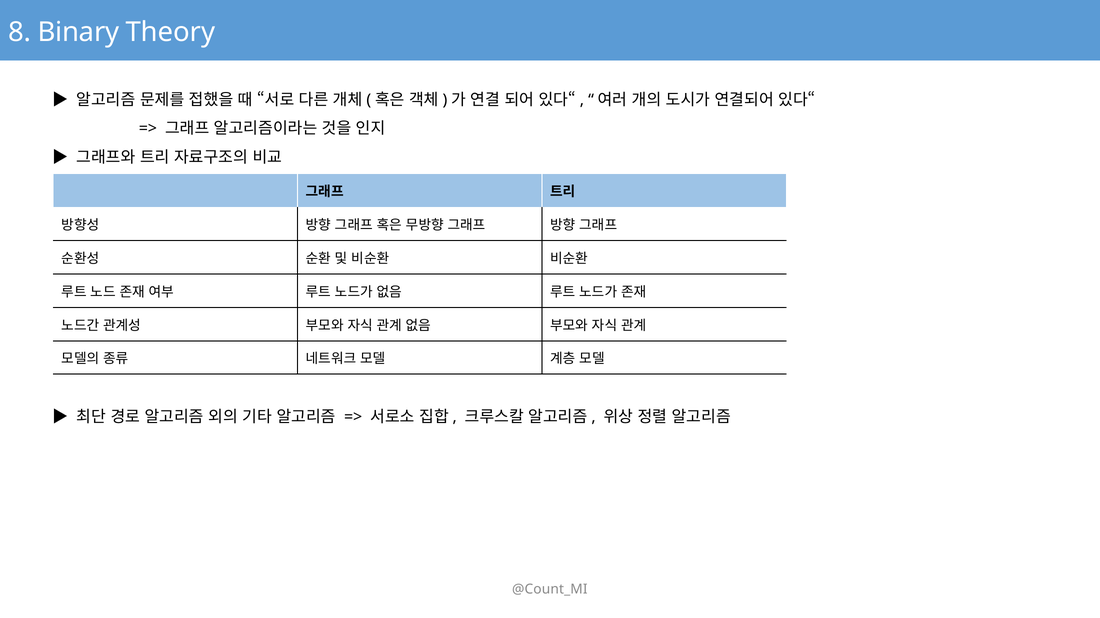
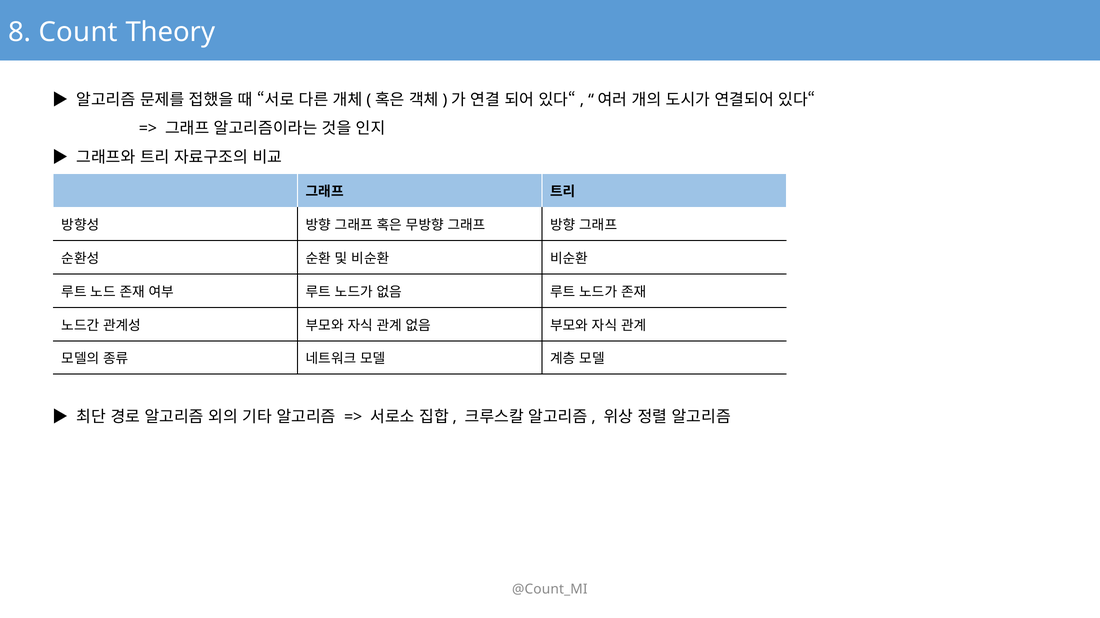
Binary: Binary -> Count (78, 32)
